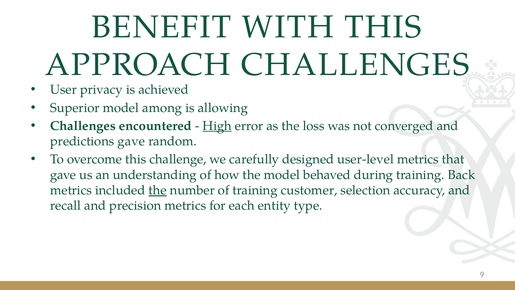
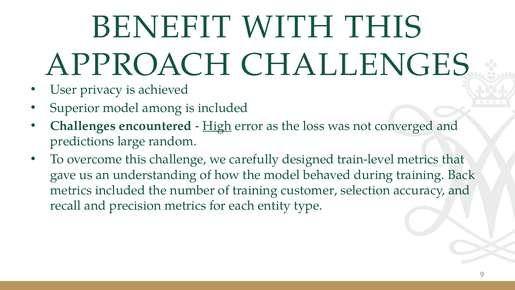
is allowing: allowing -> included (223, 108)
predictions gave: gave -> large (131, 141)
user-level: user-level -> train-level (366, 159)
the underline: present -> none (158, 190)
